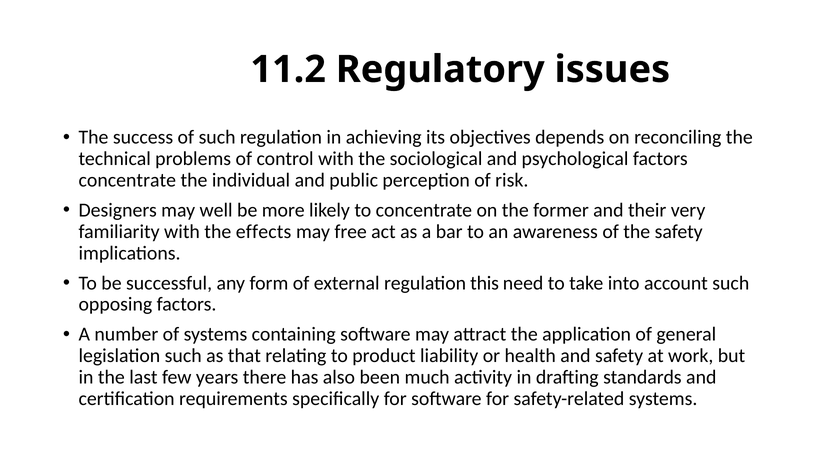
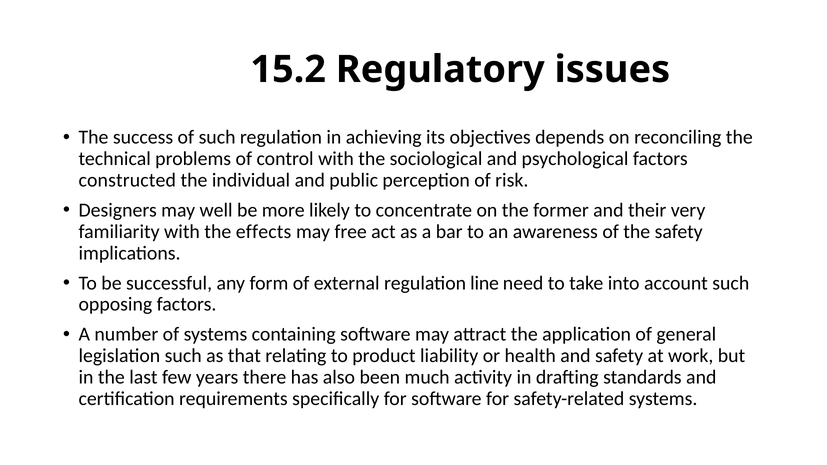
11.2: 11.2 -> 15.2 (288, 69)
concentrate: concentrate -> constructed (127, 180)
this: this -> line (485, 283)
